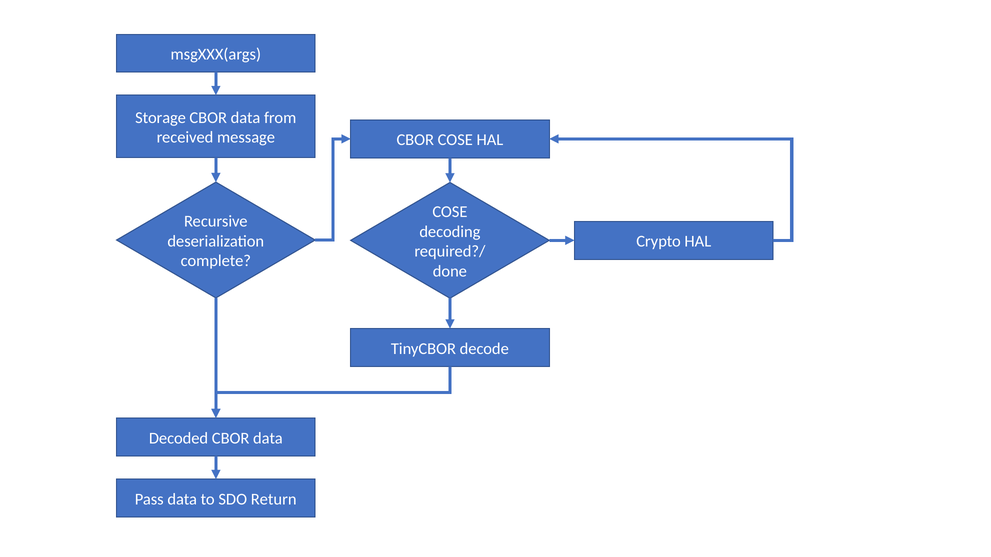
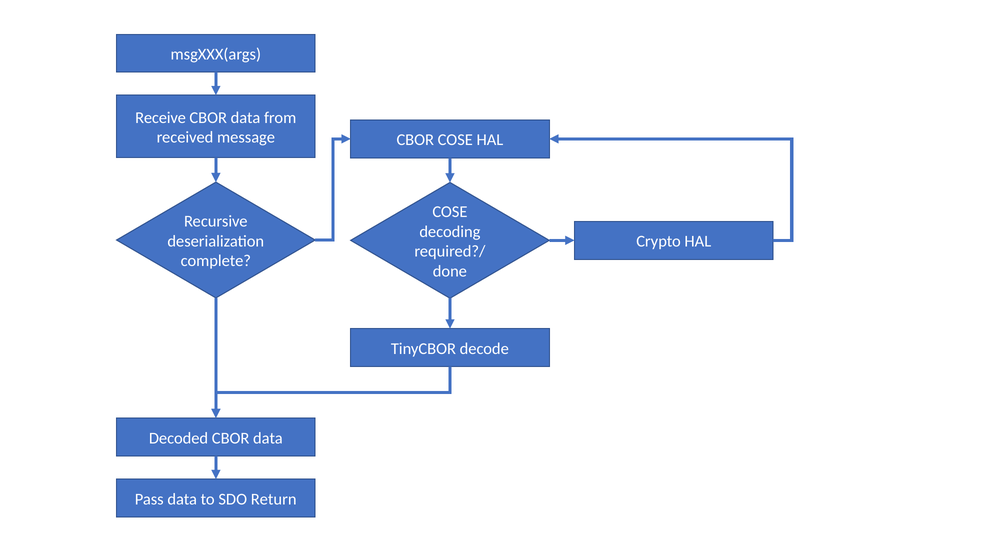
Storage: Storage -> Receive (161, 118)
